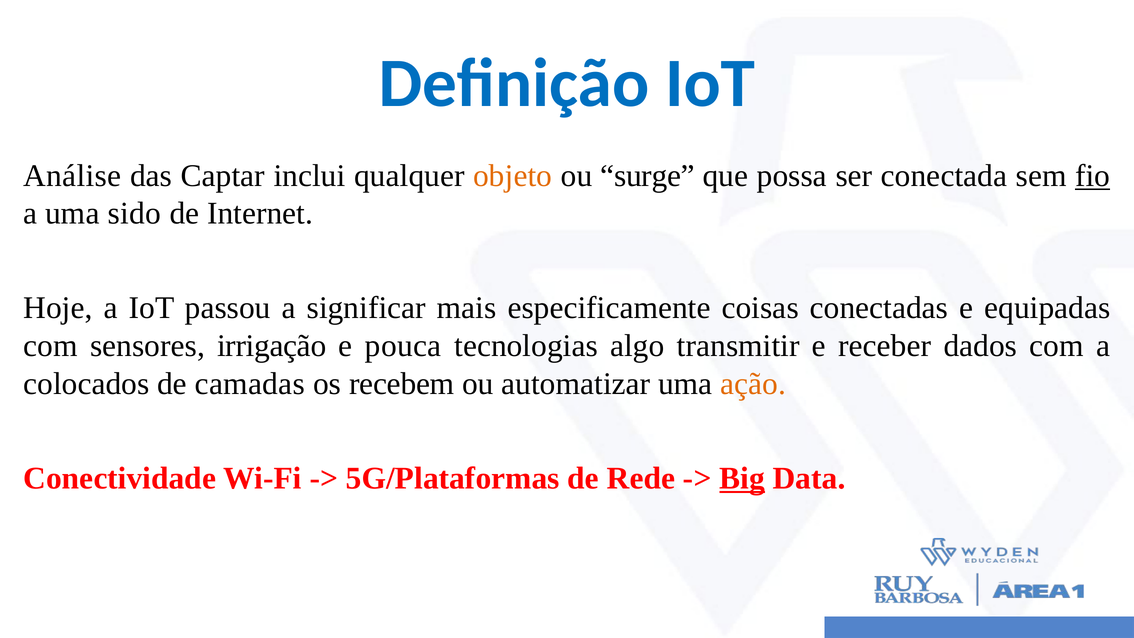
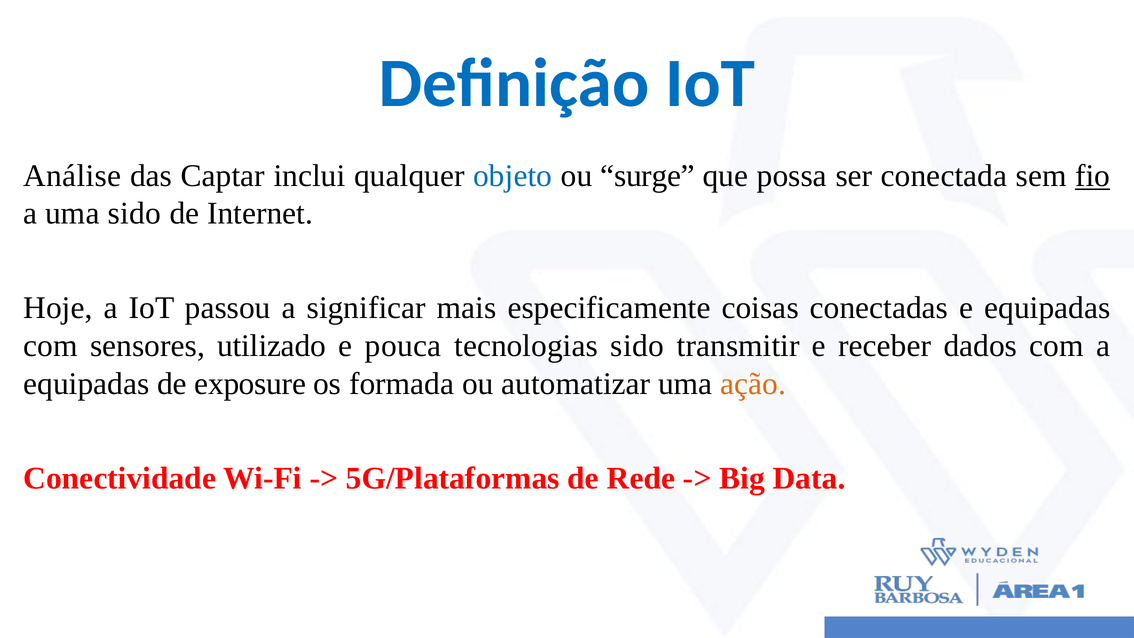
objeto colour: orange -> blue (513, 176)
irrigação: irrigação -> utilizado (272, 346)
tecnologias algo: algo -> sido (637, 346)
colocados: colocados -> equipadas (86, 384)
camadas: camadas -> exposure (250, 384)
recebem: recebem -> formada (402, 384)
Big underline: present -> none (742, 478)
